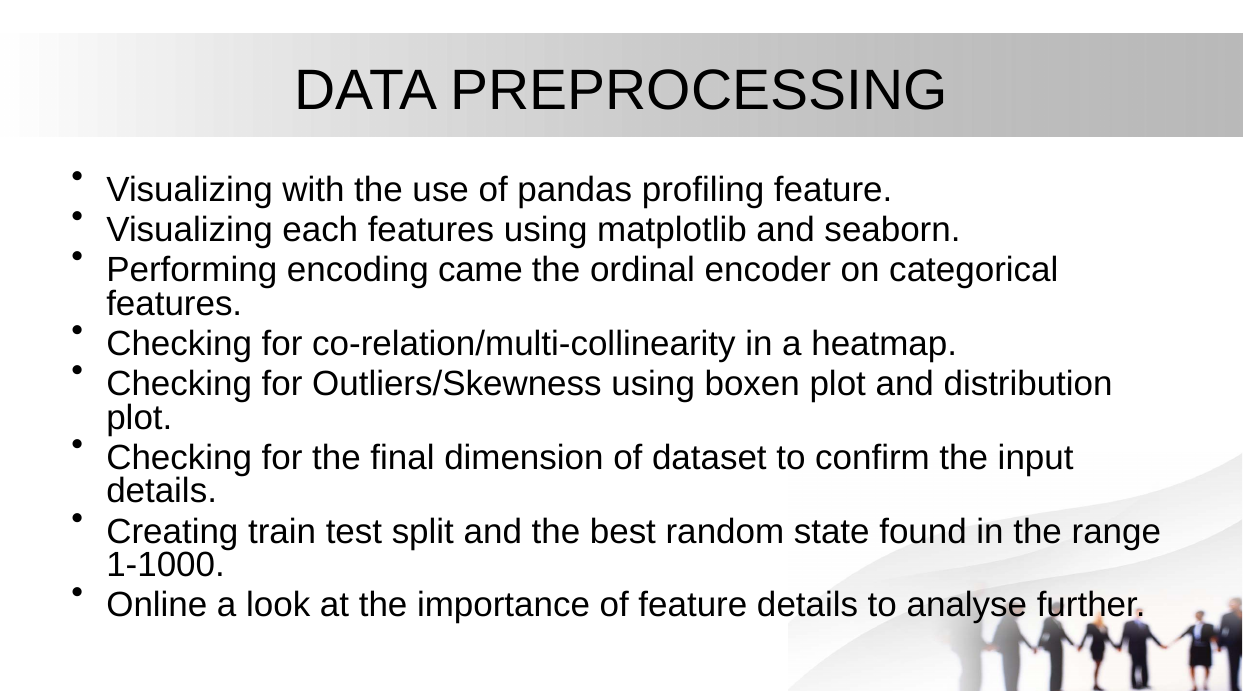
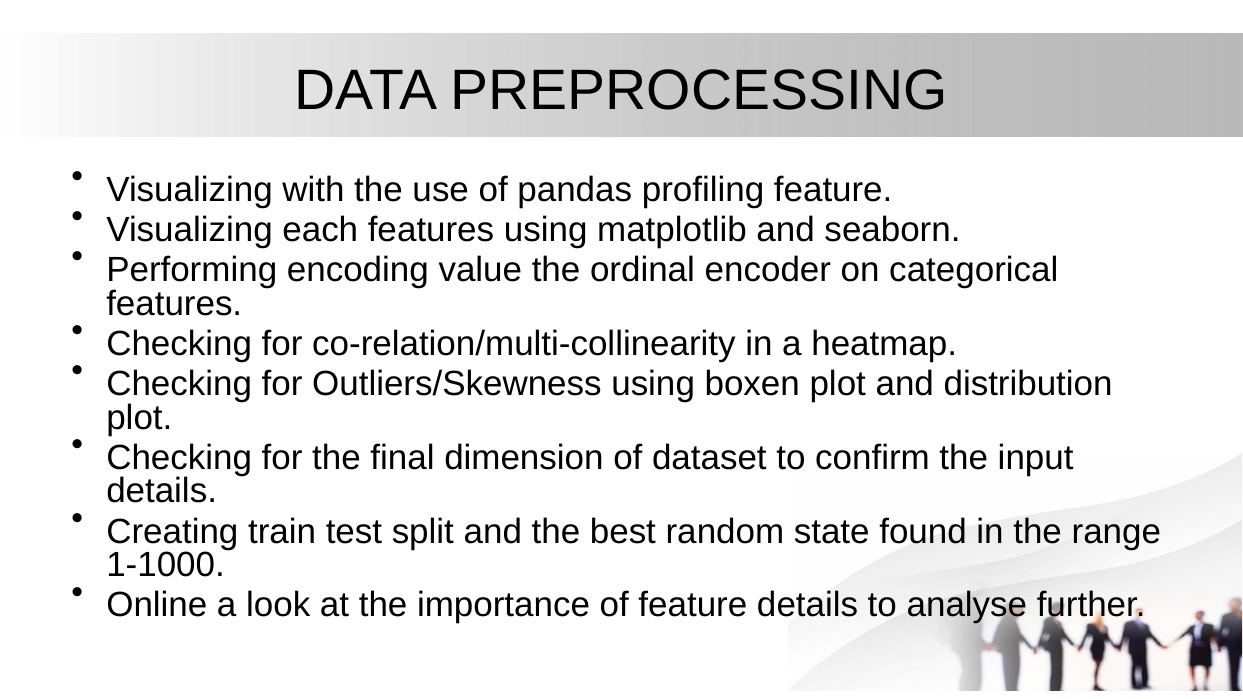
came: came -> value (480, 270)
